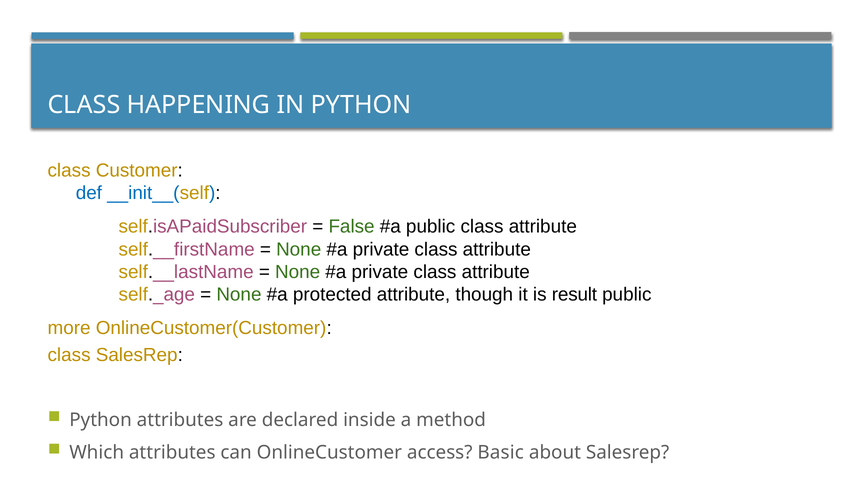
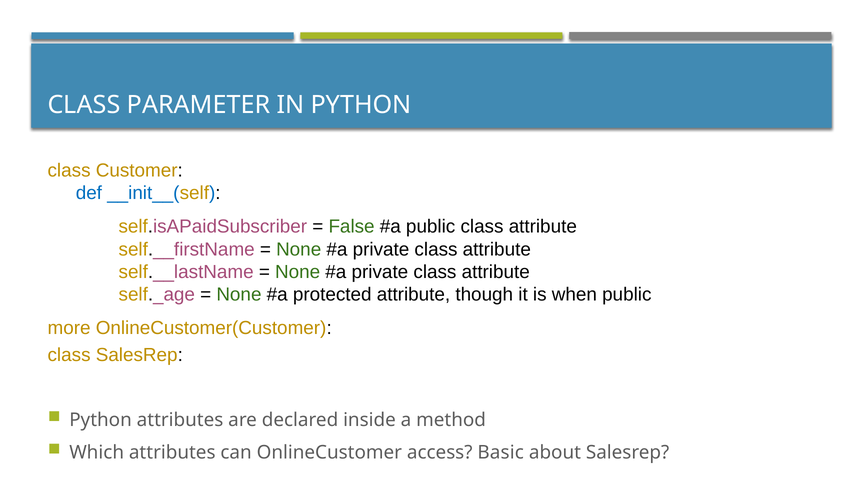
HAPPENING: HAPPENING -> PARAMETER (199, 105)
result: result -> when (574, 294)
